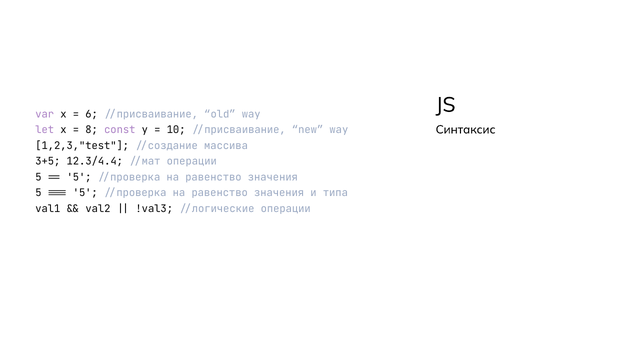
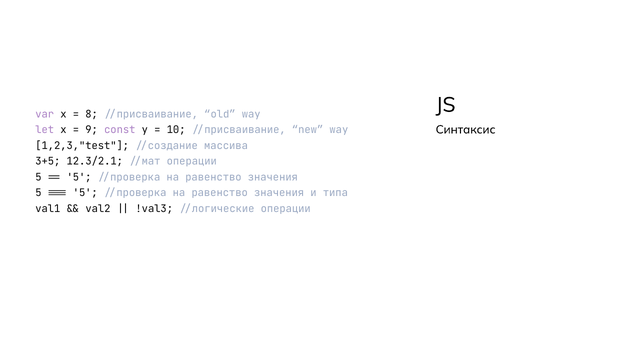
6: 6 -> 8 (92, 114)
8: 8 -> 9 (92, 130)
12.3/4.4: 12.3/4.4 -> 12.3/2.1 (95, 162)
